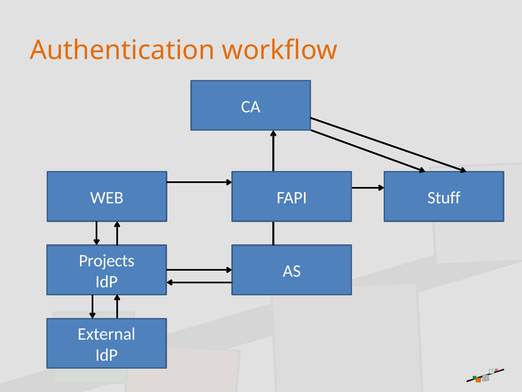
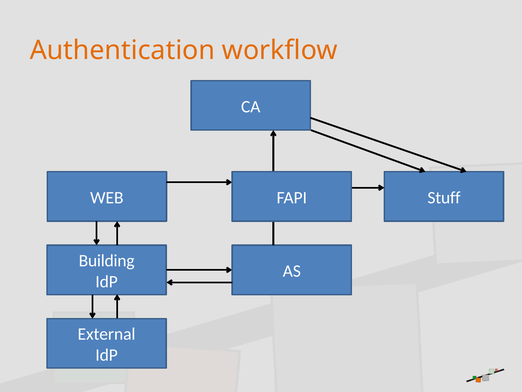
Projects: Projects -> Building (107, 260)
